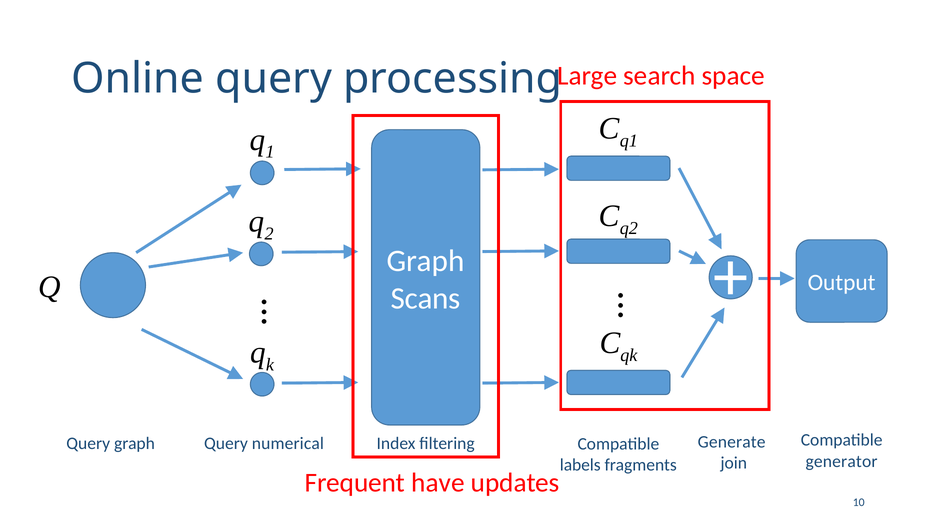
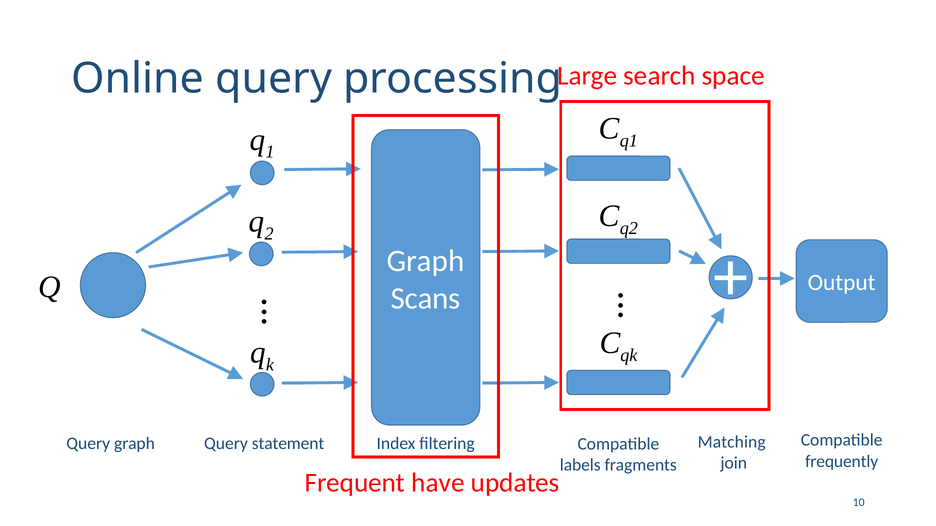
Generate: Generate -> Matching (732, 442)
numerical: numerical -> statement (288, 444)
generator: generator -> frequently (842, 462)
